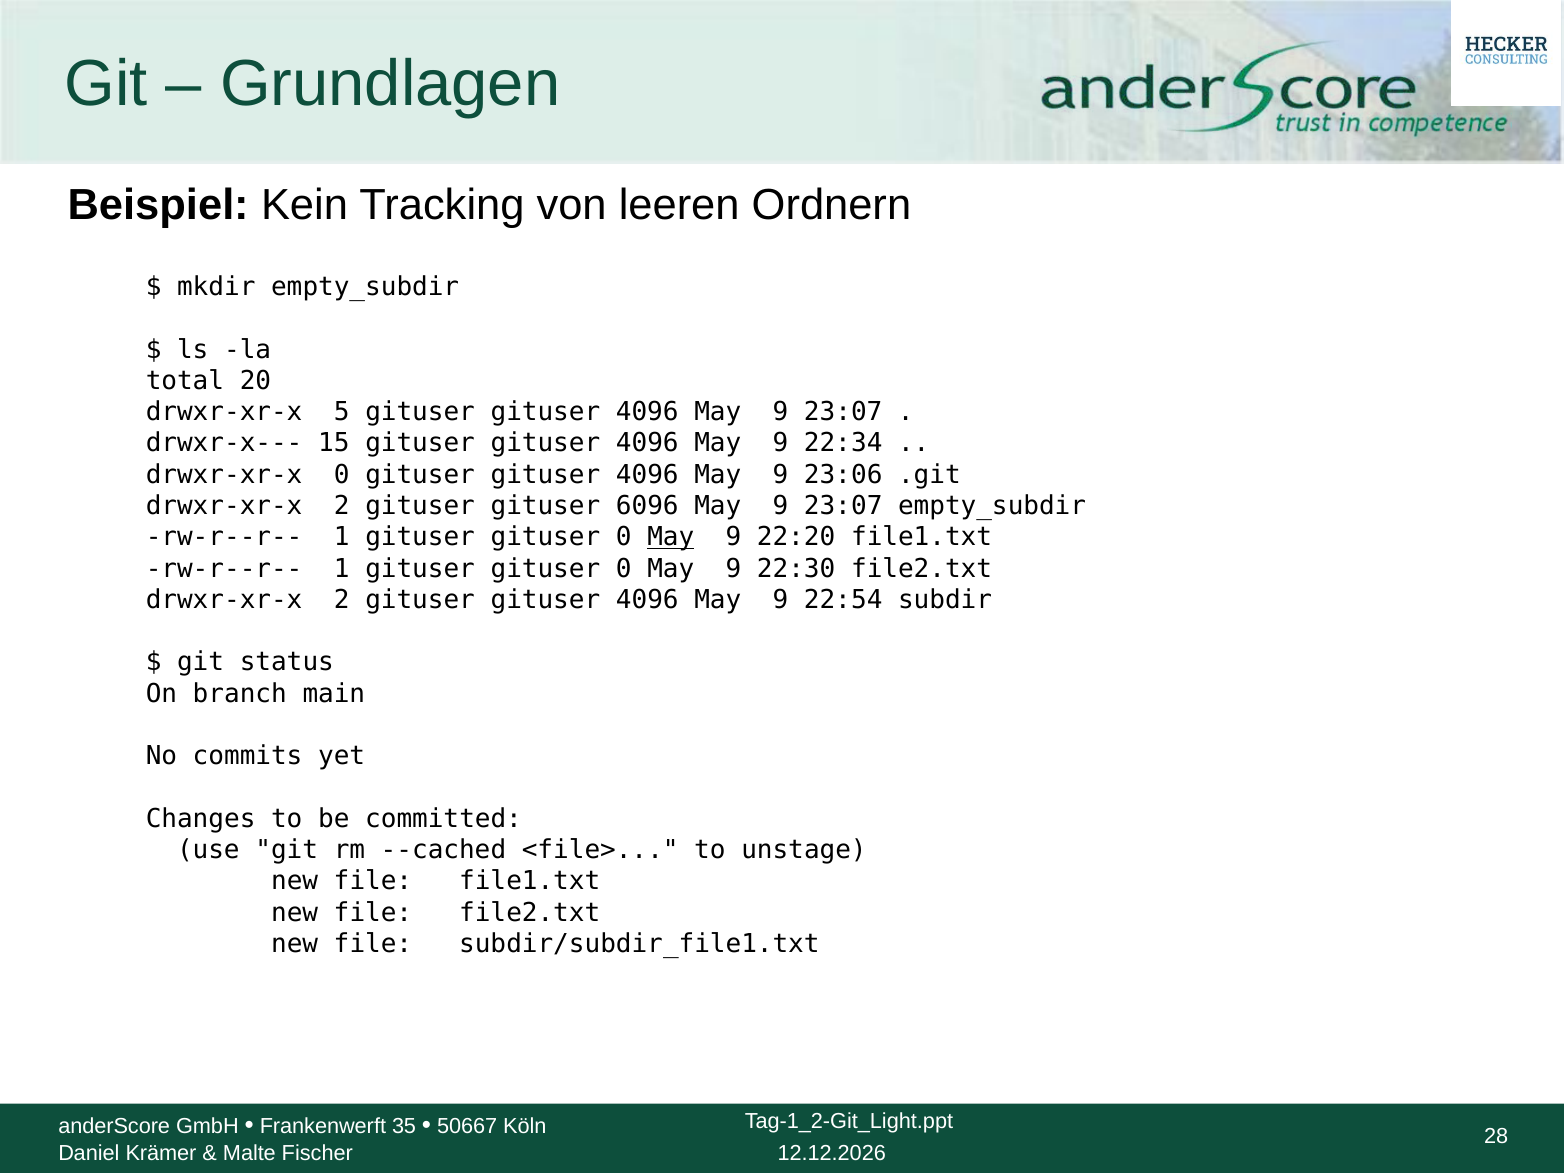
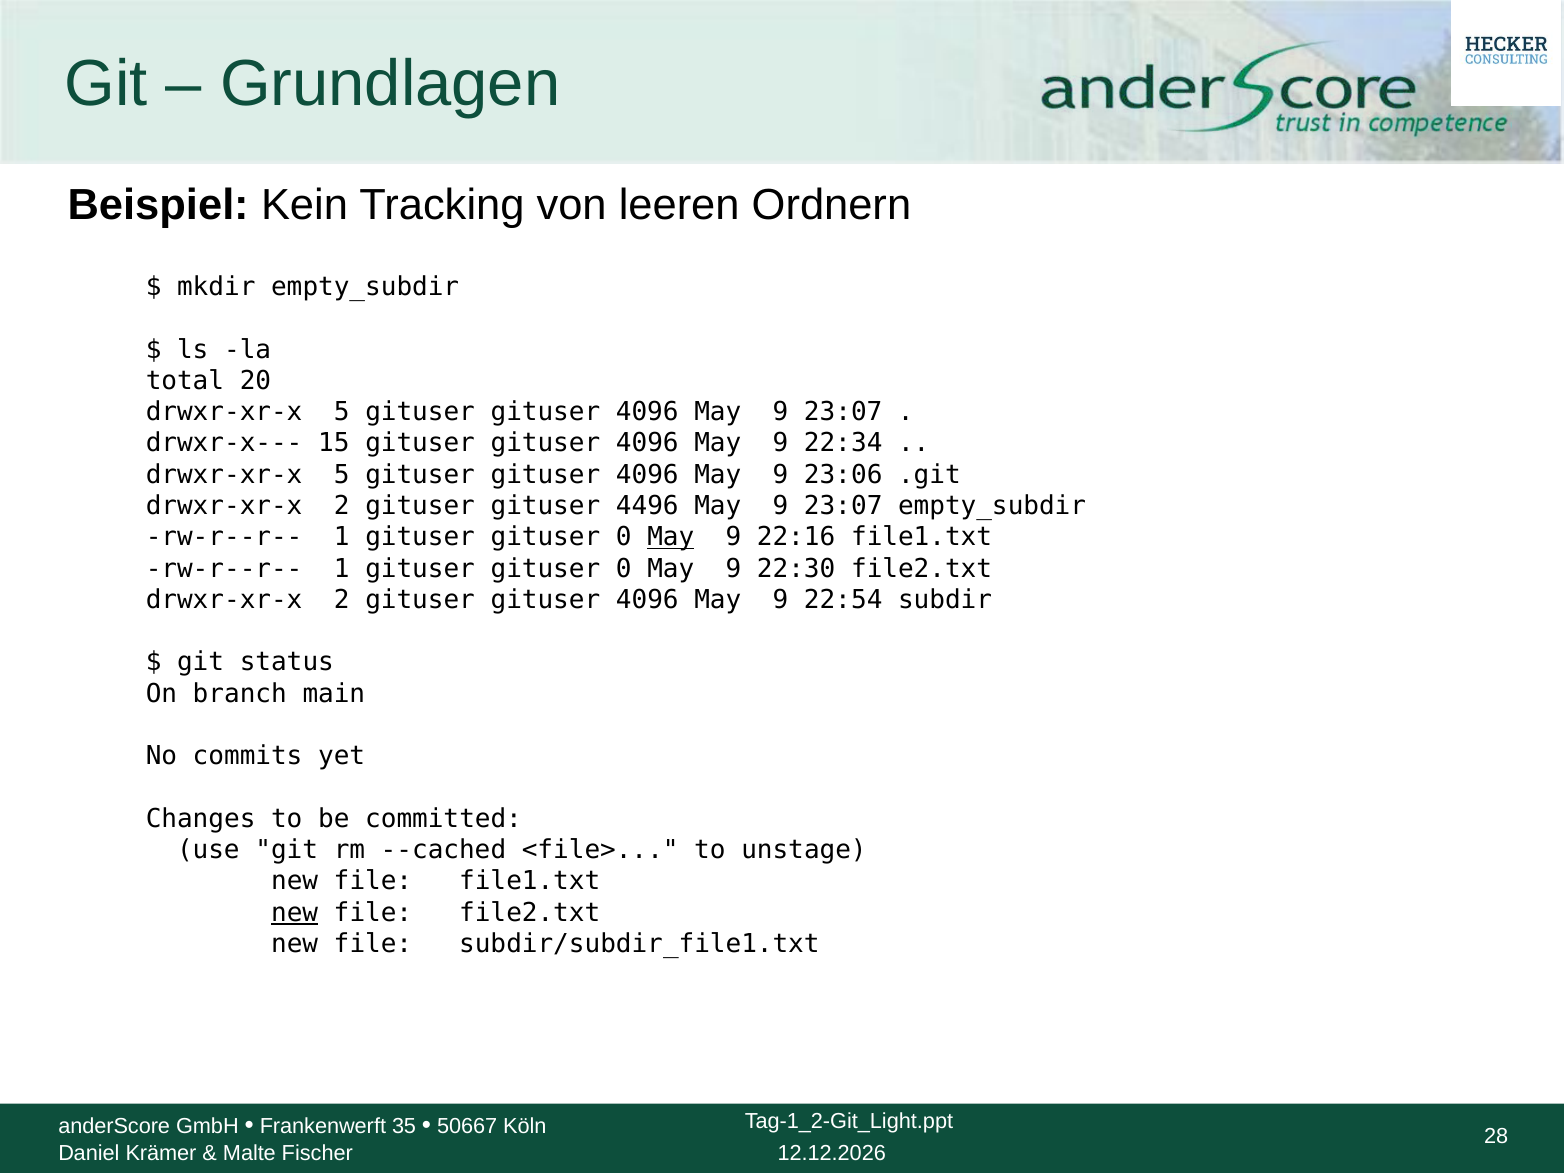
0: 0 -> 5 (342, 475)
6096: 6096 -> 4496 (647, 506)
22:20: 22:20 -> 22:16 (796, 537)
new underline: none -> present (295, 913)
